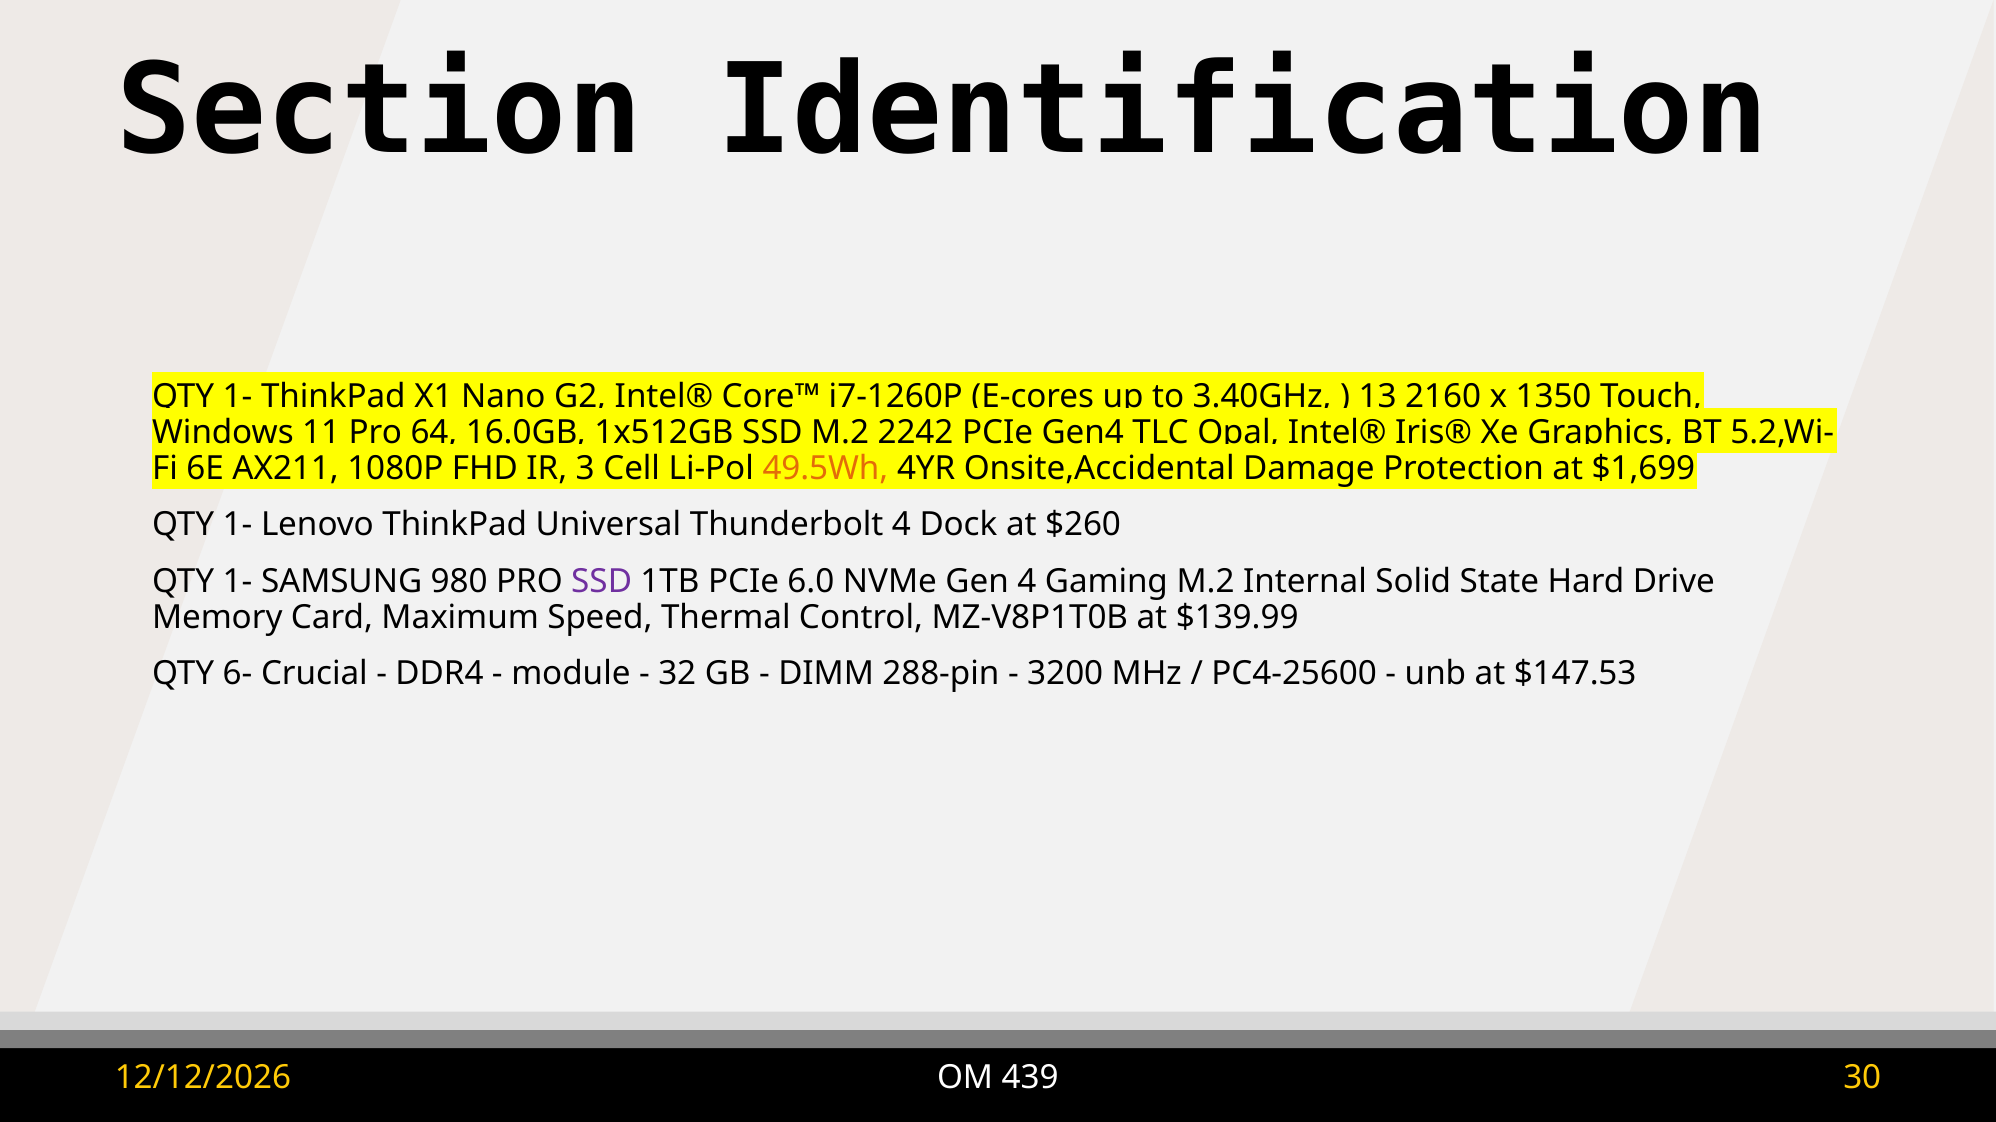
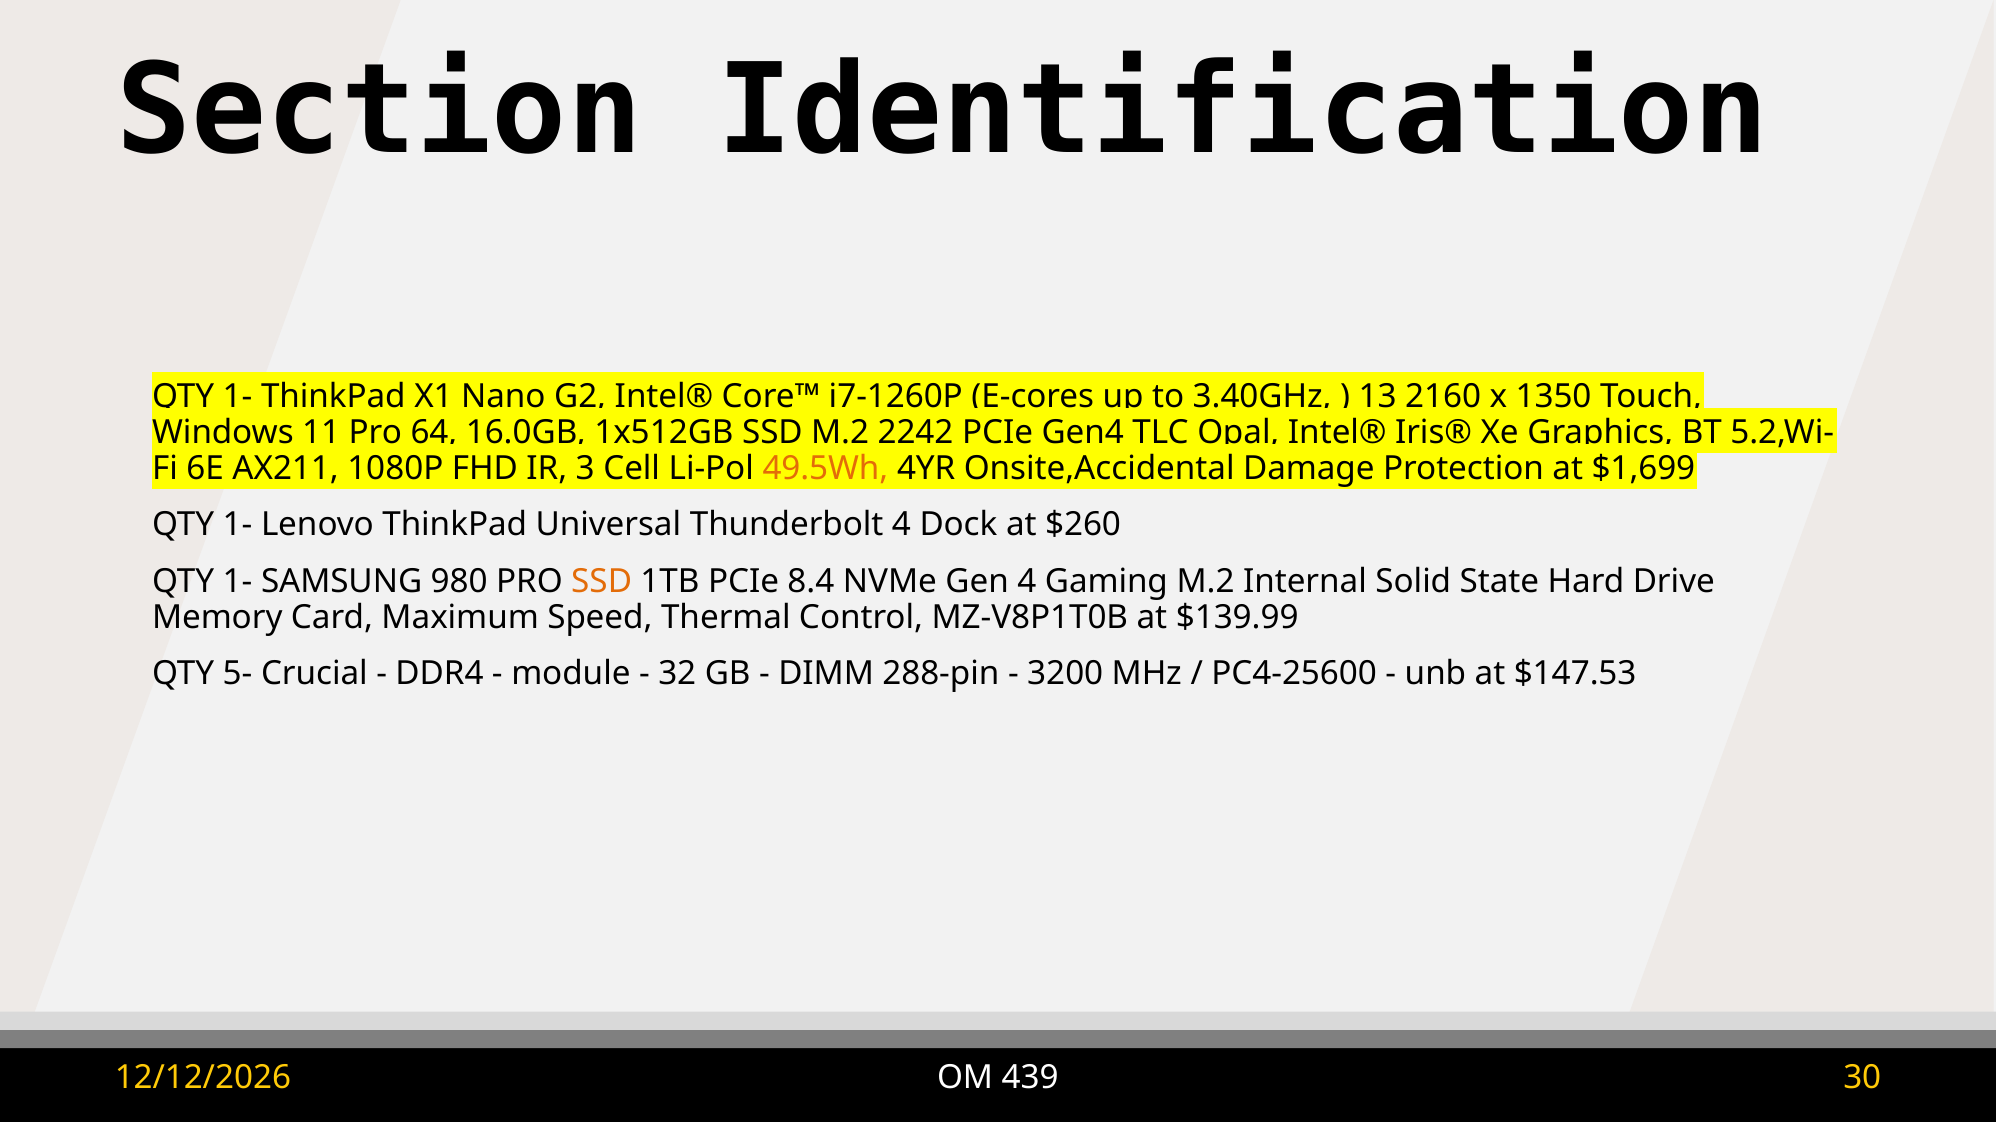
SSD colour: purple -> orange (602, 582)
6.0: 6.0 -> 8.4 (811, 582)
6-: 6- -> 5- (238, 674)
